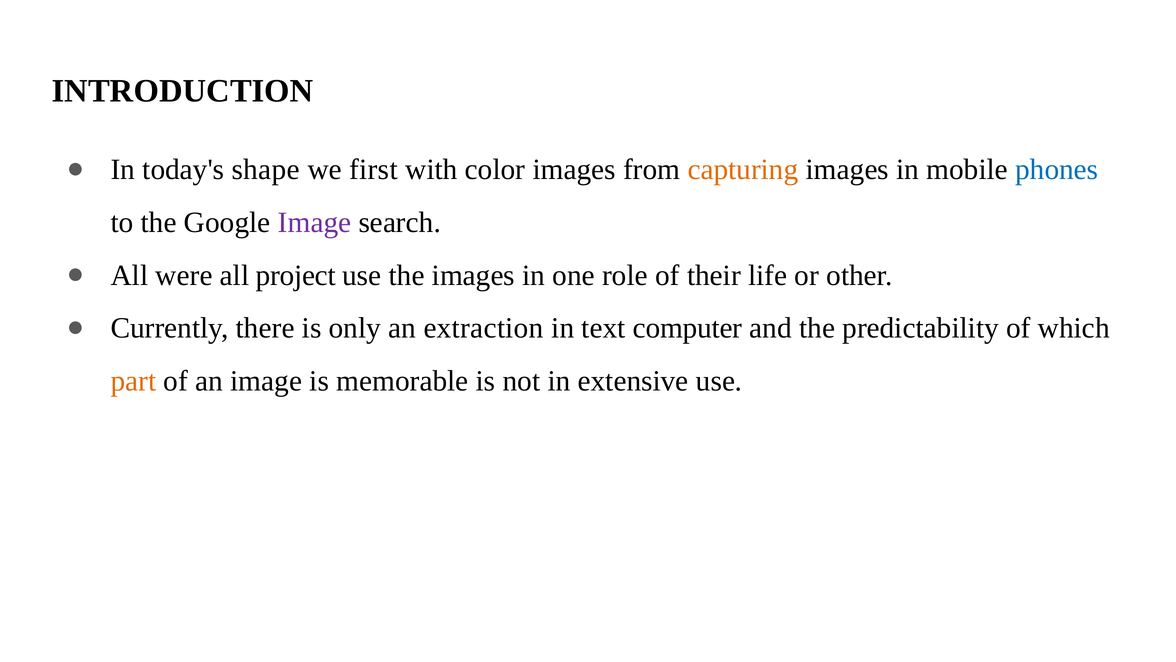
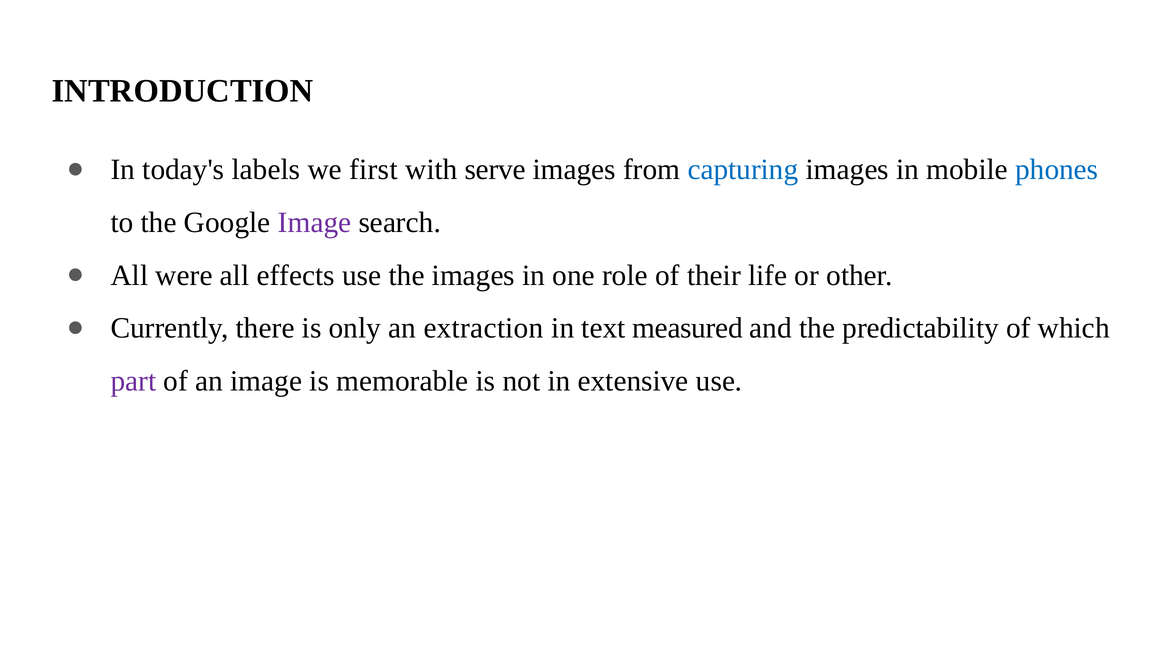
shape: shape -> labels (266, 169)
color: color -> serve (495, 169)
capturing colour: orange -> blue (743, 169)
project: project -> effects (296, 275)
computer: computer -> measured (688, 328)
part colour: orange -> purple (133, 381)
